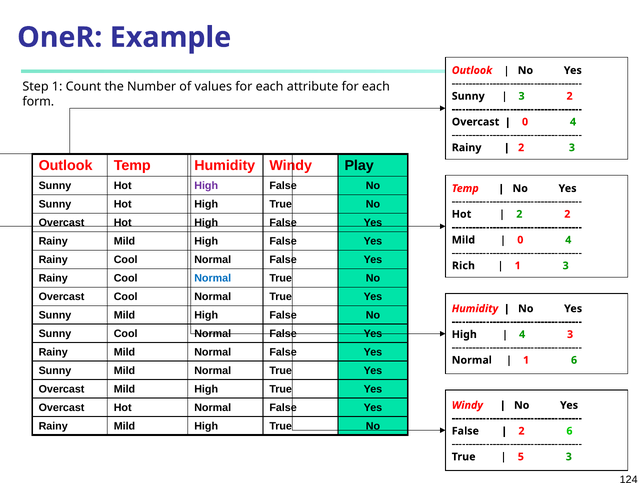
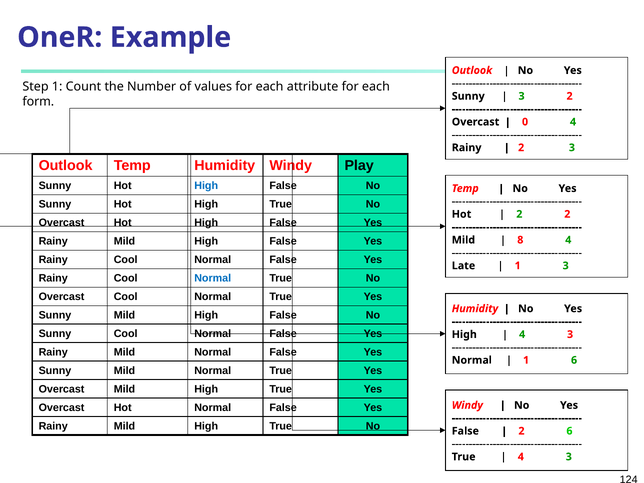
High colour: purple -> blue (206, 186)
0: 0 -> 8 (520, 240)
Rich: Rich -> Late (463, 266)
5: 5 -> 4 (521, 457)
